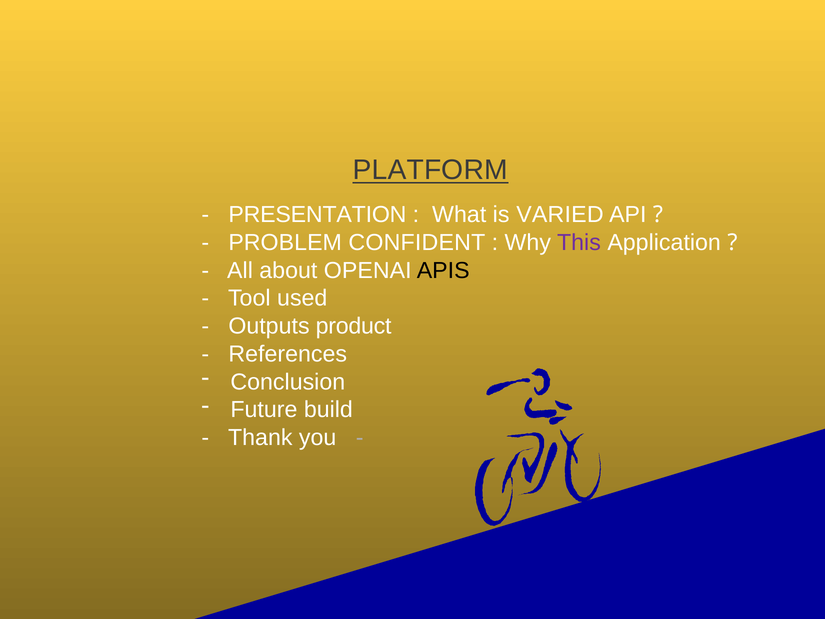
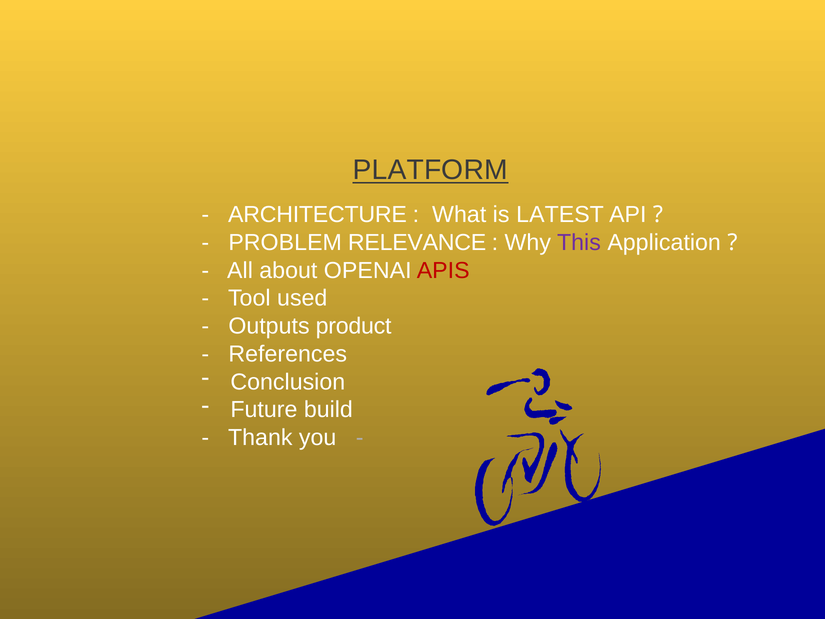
PRESENTATION: PRESENTATION -> ARCHITECTURE (317, 215)
VARIED: VARIED -> LATEST (560, 215)
CONFIDENT: CONFIDENT -> RELEVANCE (417, 243)
APIS colour: black -> red (443, 270)
